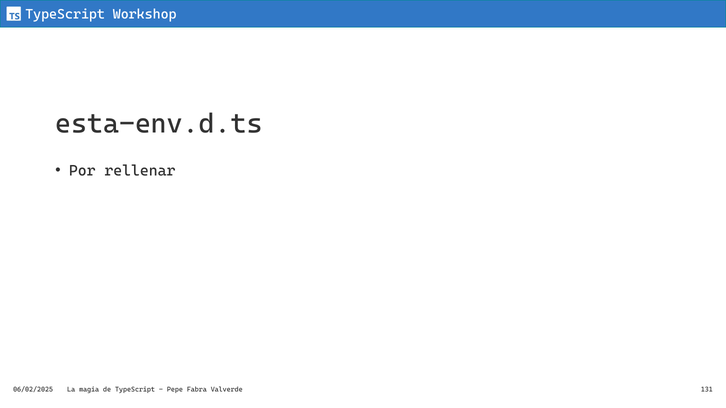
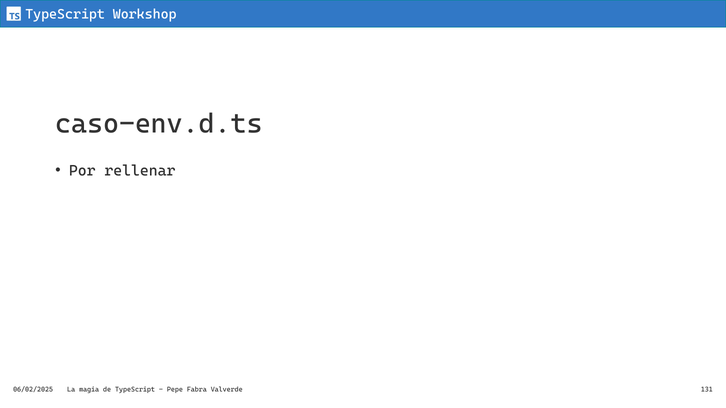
esta-env.d.ts: esta-env.d.ts -> caso-env.d.ts (159, 124)
